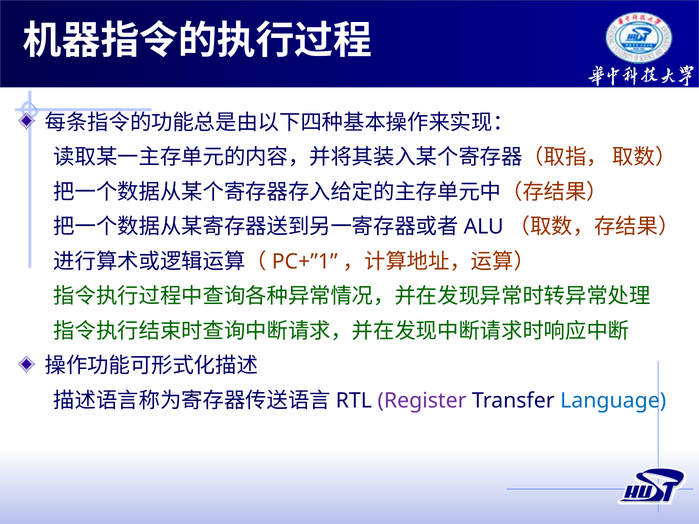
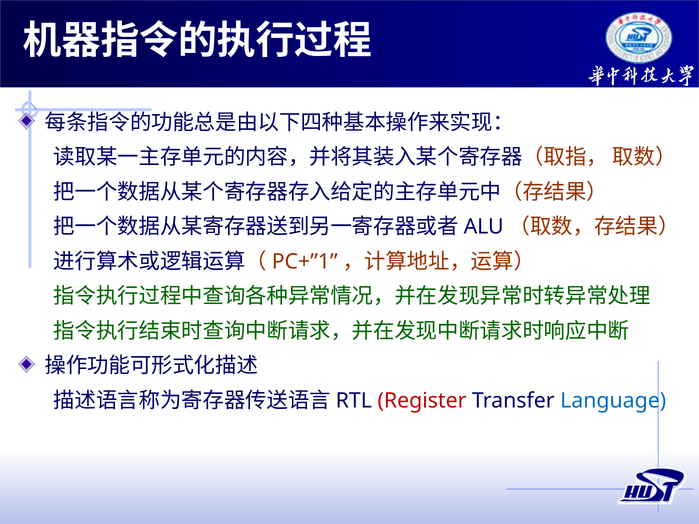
Register colour: purple -> red (422, 401)
